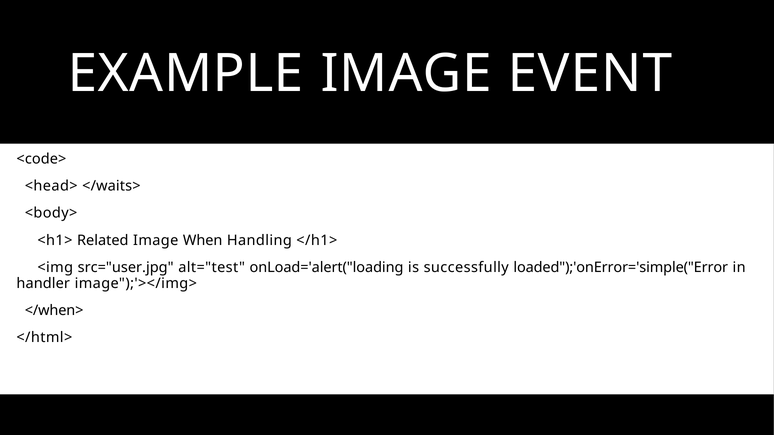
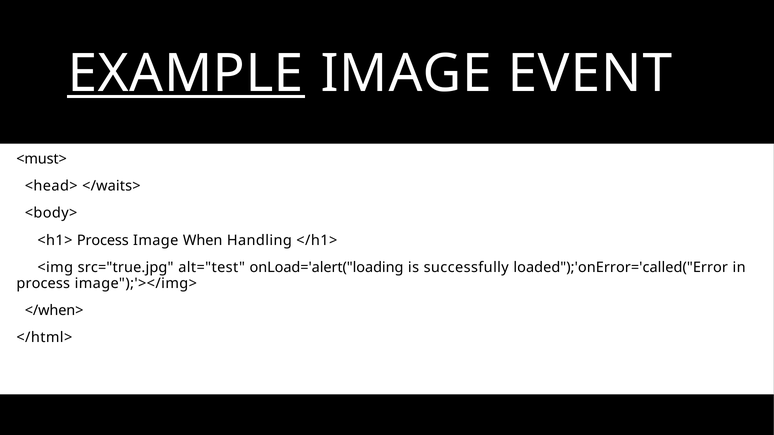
EXAMPLE underline: none -> present (186, 74)
<code>: <code> -> <must> (42, 159)
<h1> Related: Related -> Process (103, 241)
src="user.jpg: src="user.jpg -> src="true.jpg (126, 268)
loaded");'onError='simple("Error: loaded");'onError='simple("Error -> loaded");'onError='called("Error (621, 268)
handler: handler -> process (43, 283)
